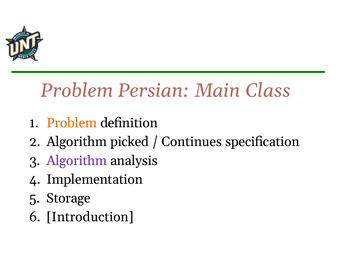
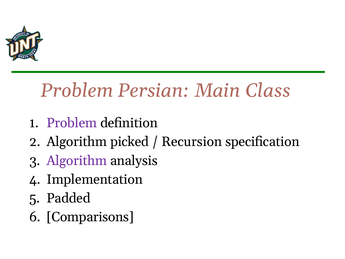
Problem colour: orange -> purple (72, 123)
Continues: Continues -> Recursion (192, 142)
Storage: Storage -> Padded (69, 198)
Introduction: Introduction -> Comparisons (90, 217)
